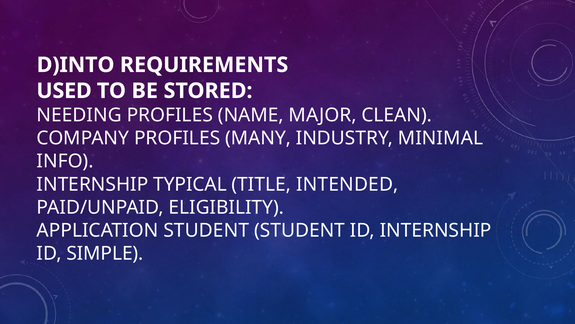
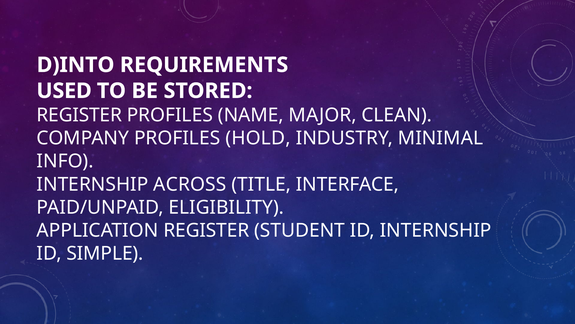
NEEDING: NEEDING -> REGISTER (79, 115)
MANY: MANY -> HOLD (258, 138)
TYPICAL: TYPICAL -> ACROSS (190, 184)
INTENDED: INTENDED -> INTERFACE (347, 184)
APPLICATION STUDENT: STUDENT -> REGISTER (206, 230)
